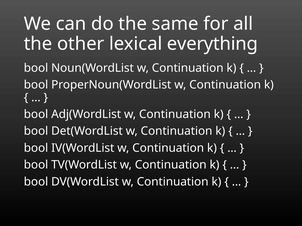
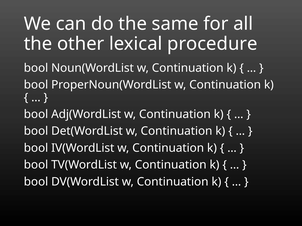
everything: everything -> procedure (212, 44)
